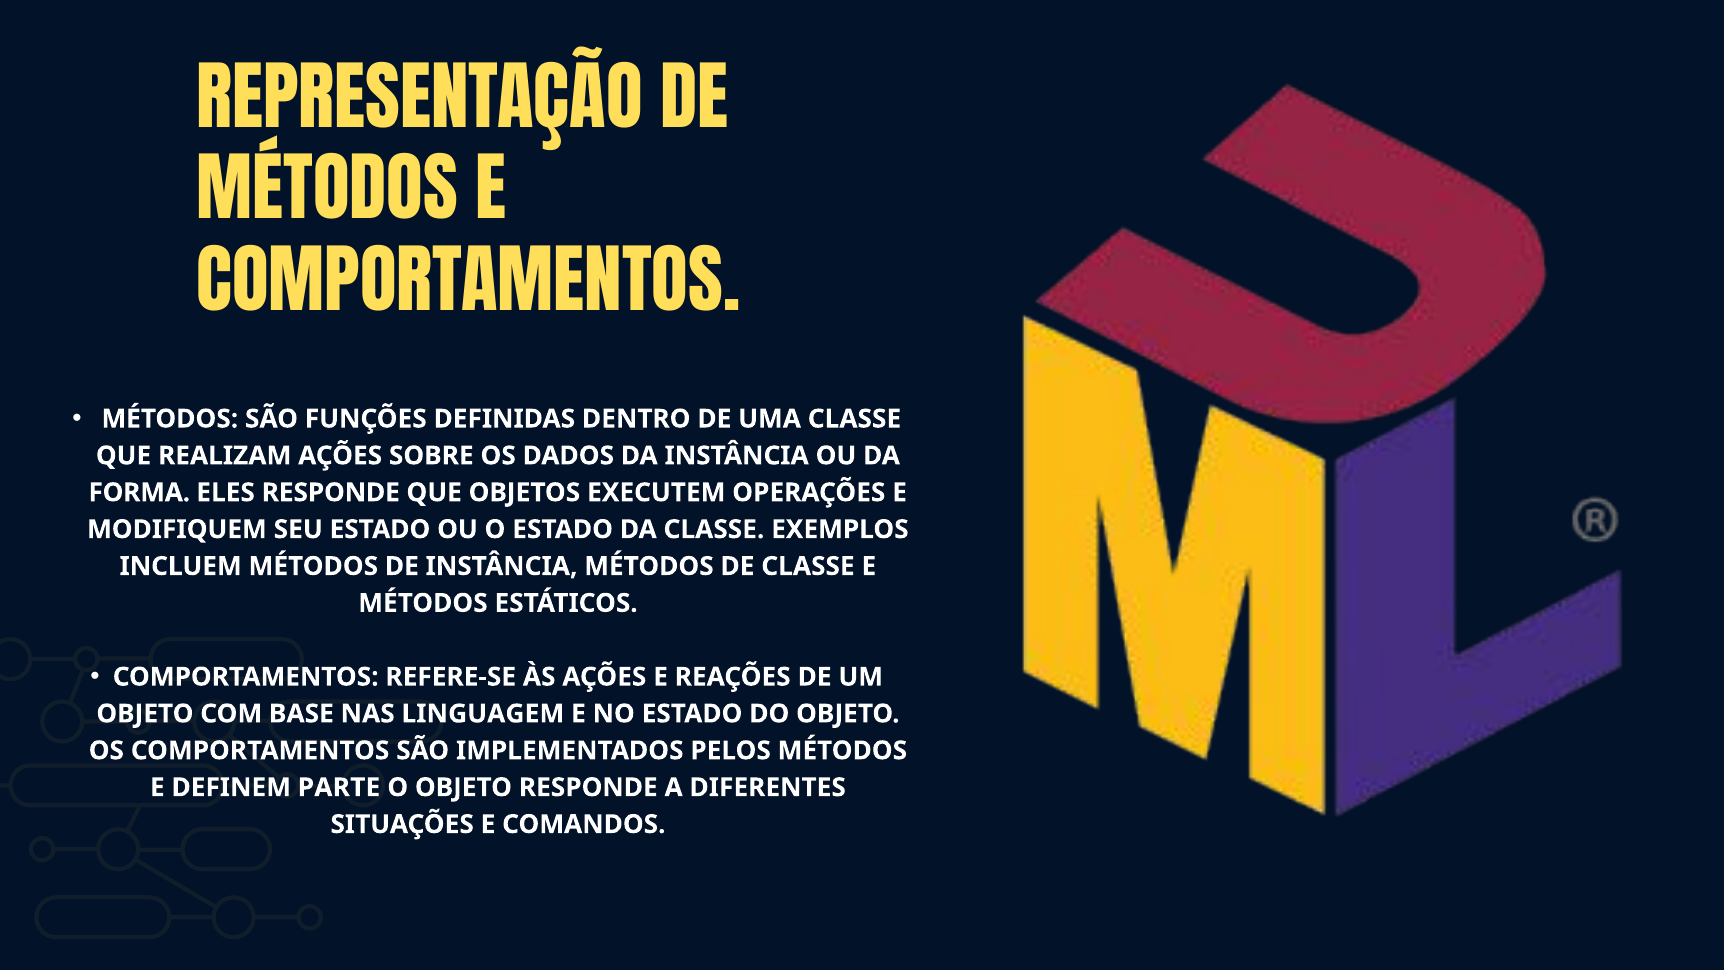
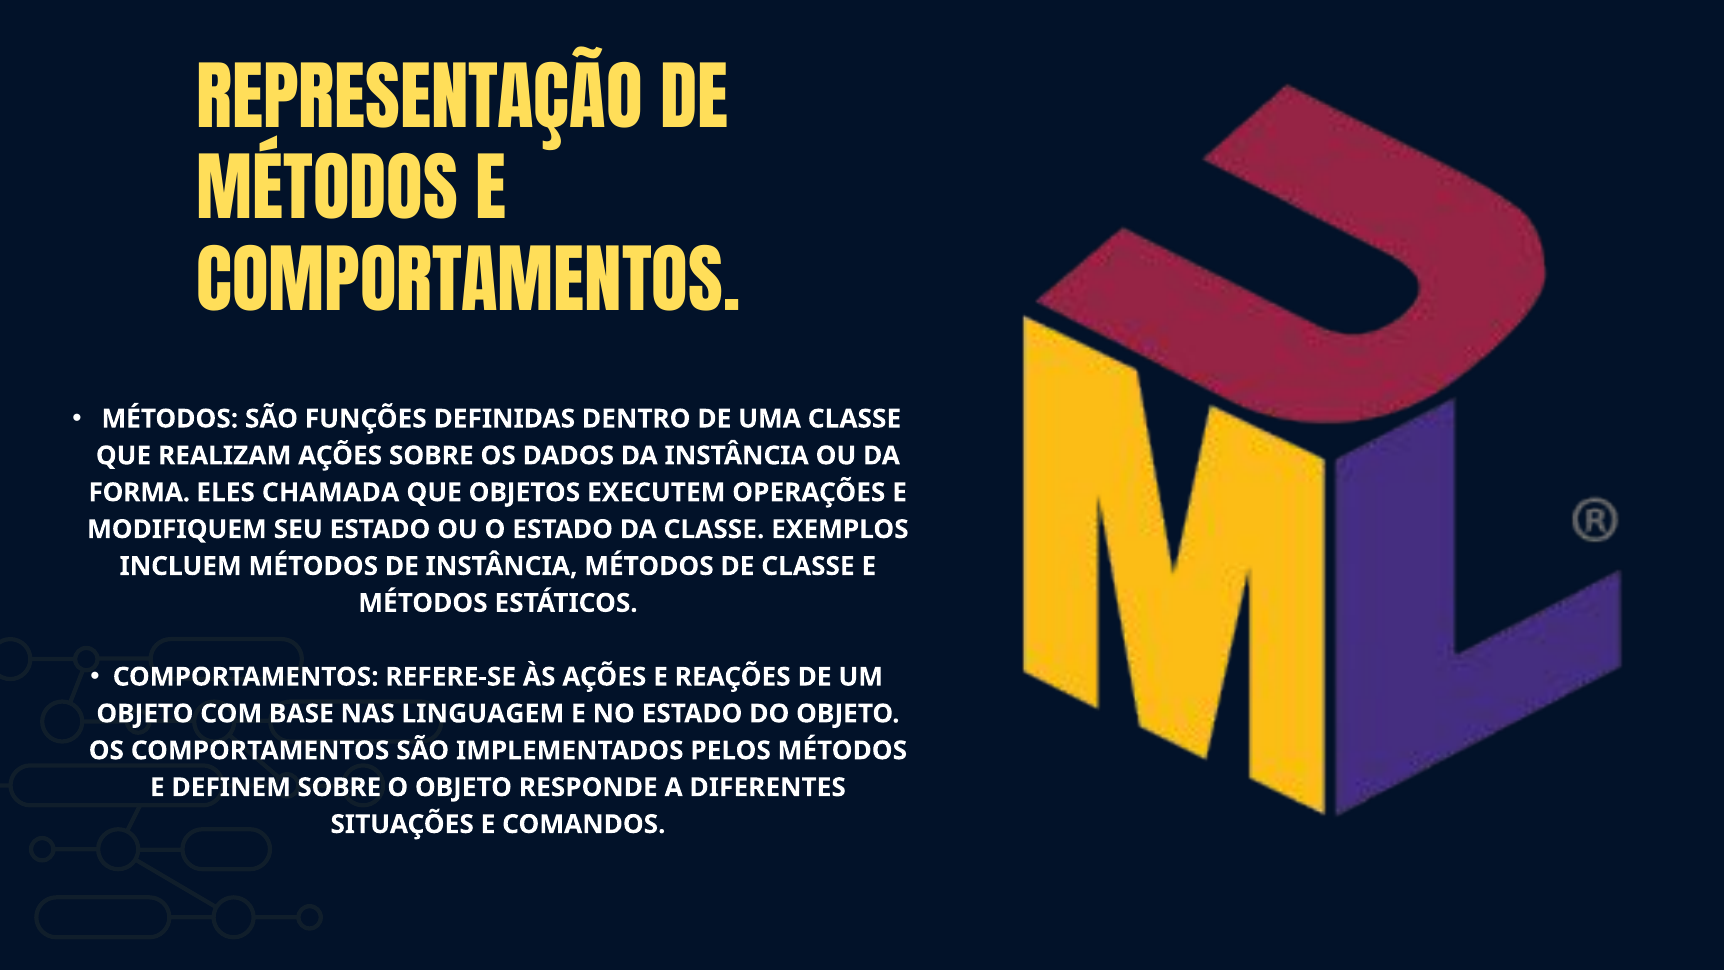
ELES RESPONDE: RESPONDE -> CHAMADA (331, 492)
DEFINEM PARTE: PARTE -> SOBRE (339, 787)
